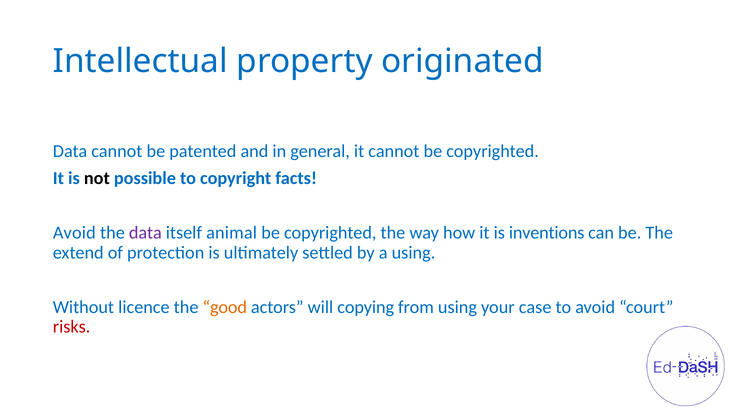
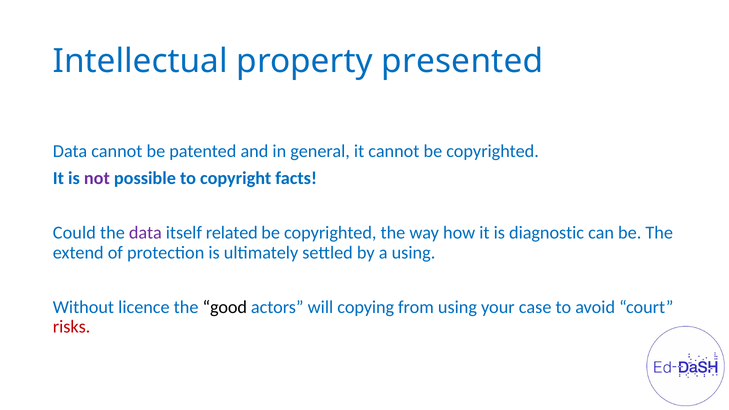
originated: originated -> presented (462, 61)
not colour: black -> purple (97, 178)
Avoid: Avoid -> Could (74, 233)
animal: animal -> related (232, 233)
inventions: inventions -> diagnostic (547, 233)
good colour: orange -> black (225, 307)
